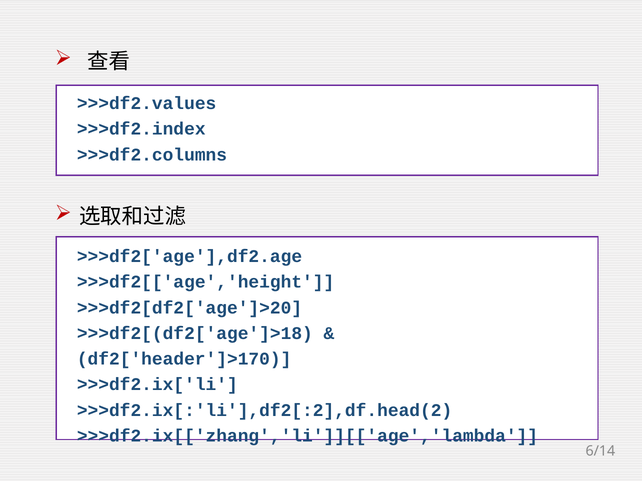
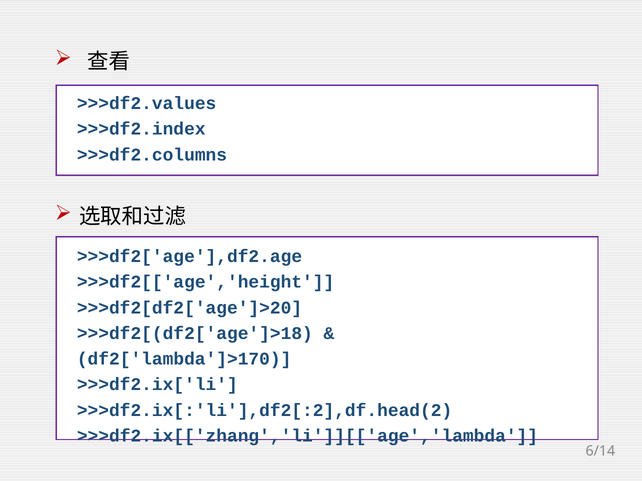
df2['header']>170: df2['header']>170 -> df2['lambda']>170 (184, 359)
